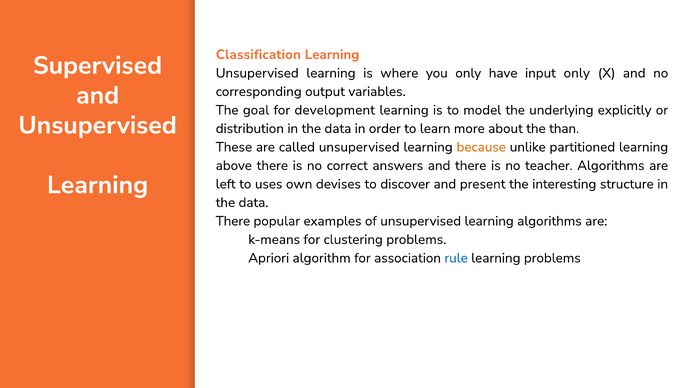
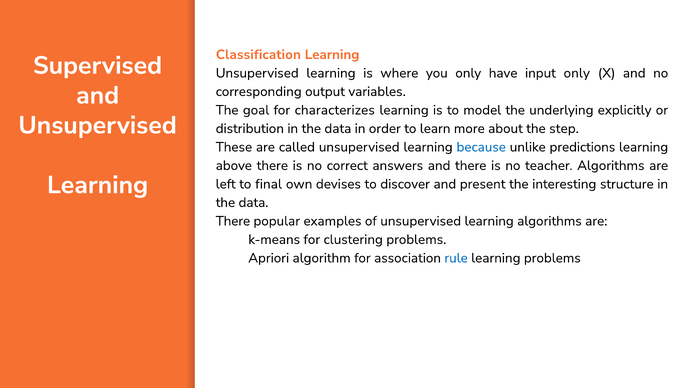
development: development -> characterizes (335, 110)
than: than -> step (564, 128)
because colour: orange -> blue (481, 147)
partitioned: partitioned -> predictions (582, 147)
uses: uses -> final (269, 184)
